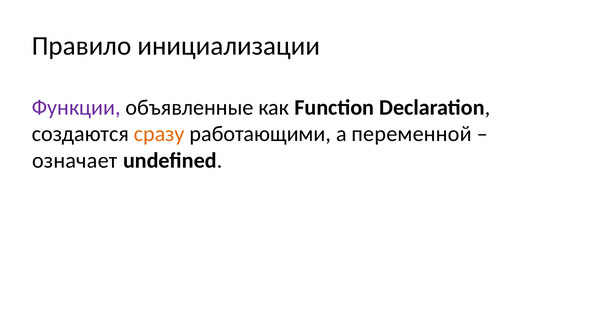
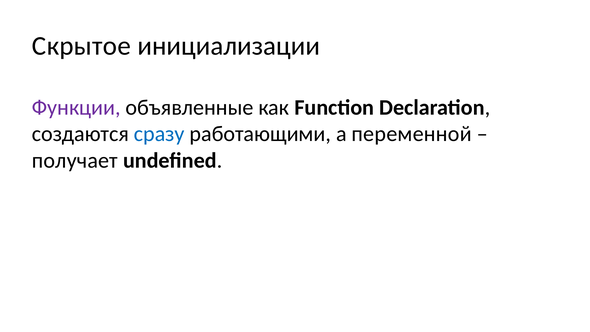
Правило: Правило -> Скрытое (81, 46)
сразу colour: orange -> blue (159, 134)
означает: означает -> получает (75, 161)
